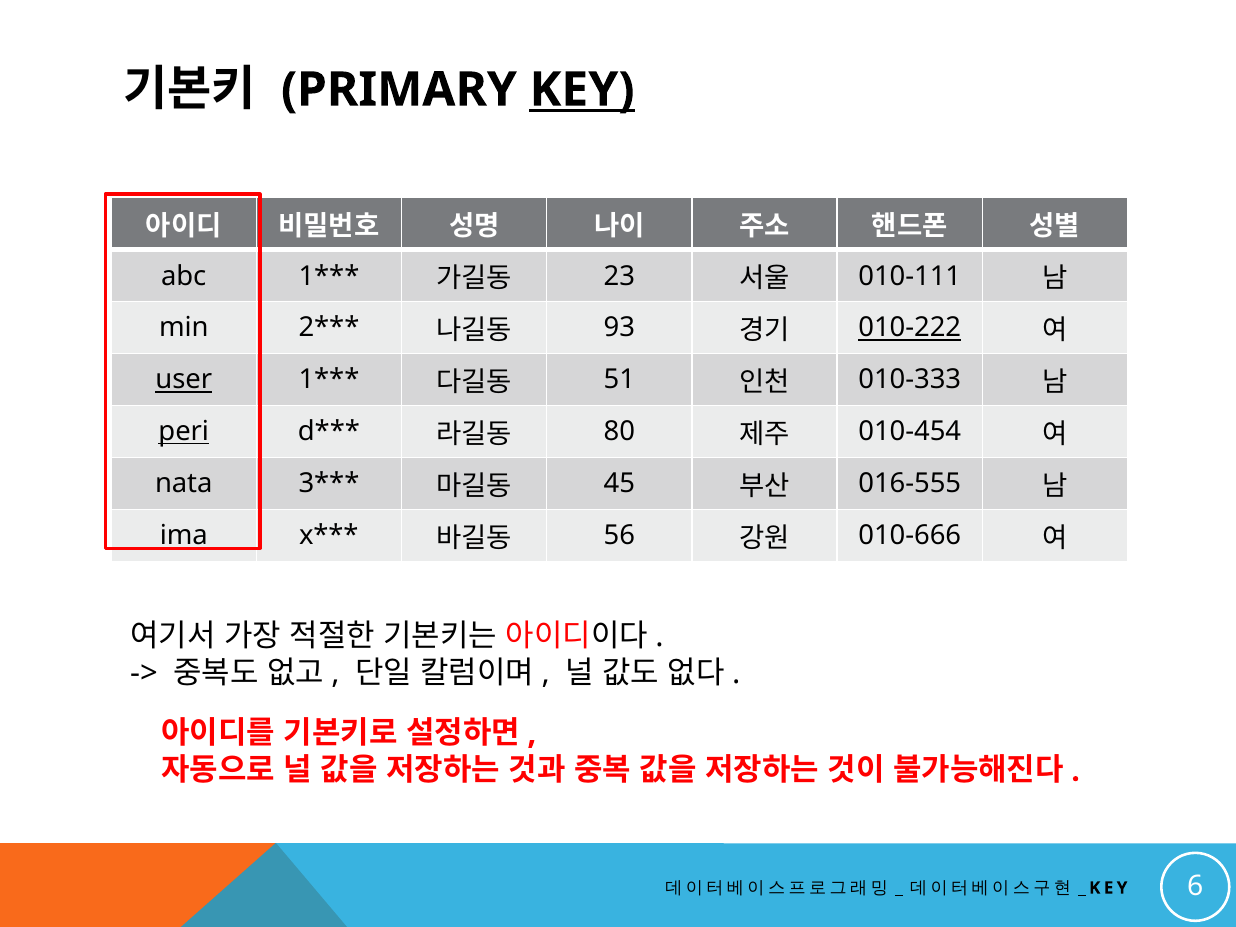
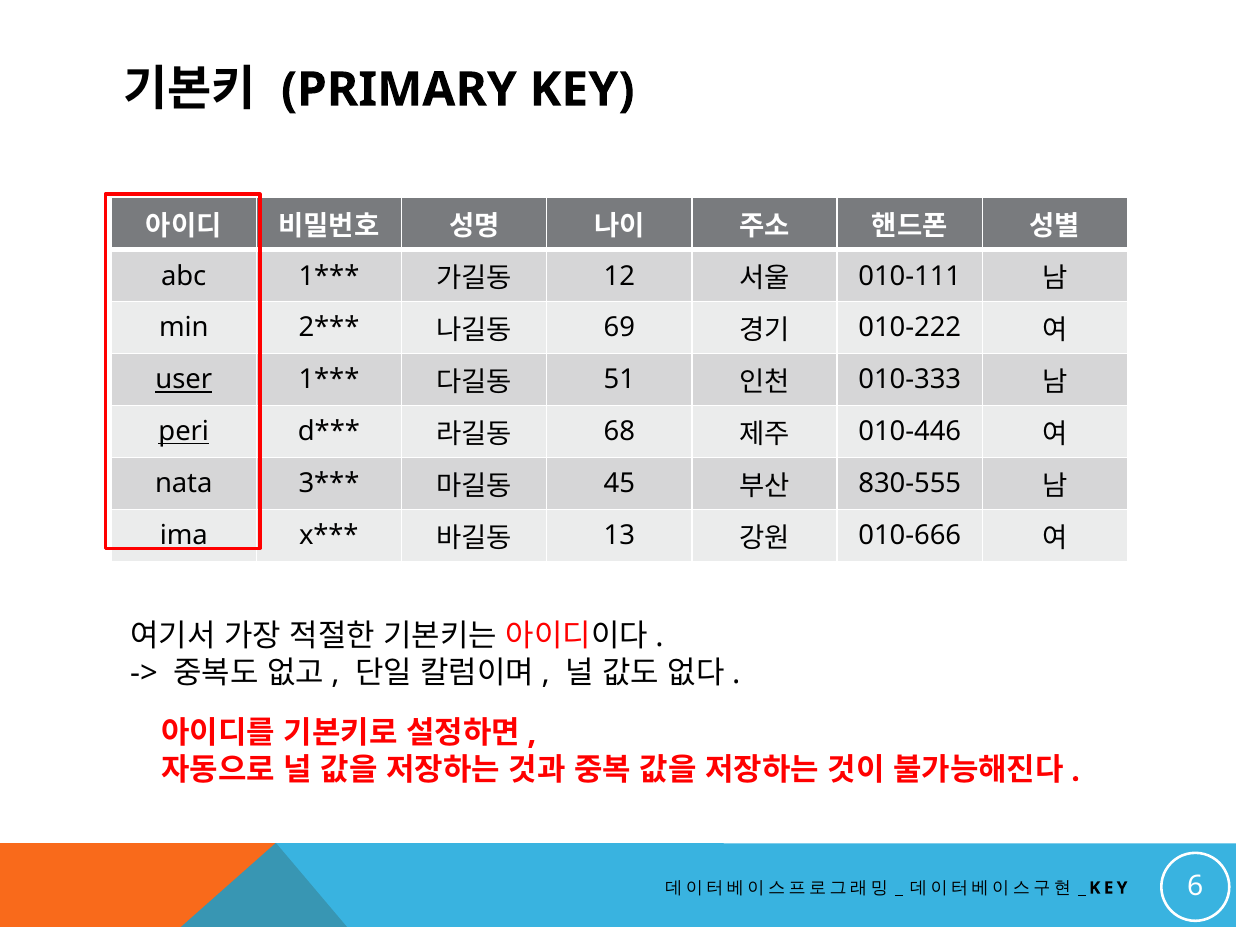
KEY underline: present -> none (582, 90)
23: 23 -> 12 (619, 276)
93: 93 -> 69 (619, 328)
010-222 underline: present -> none (910, 328)
80: 80 -> 68 (619, 432)
010-454: 010-454 -> 010-446 (910, 432)
016-555: 016-555 -> 830-555 (910, 484)
56: 56 -> 13 (619, 536)
